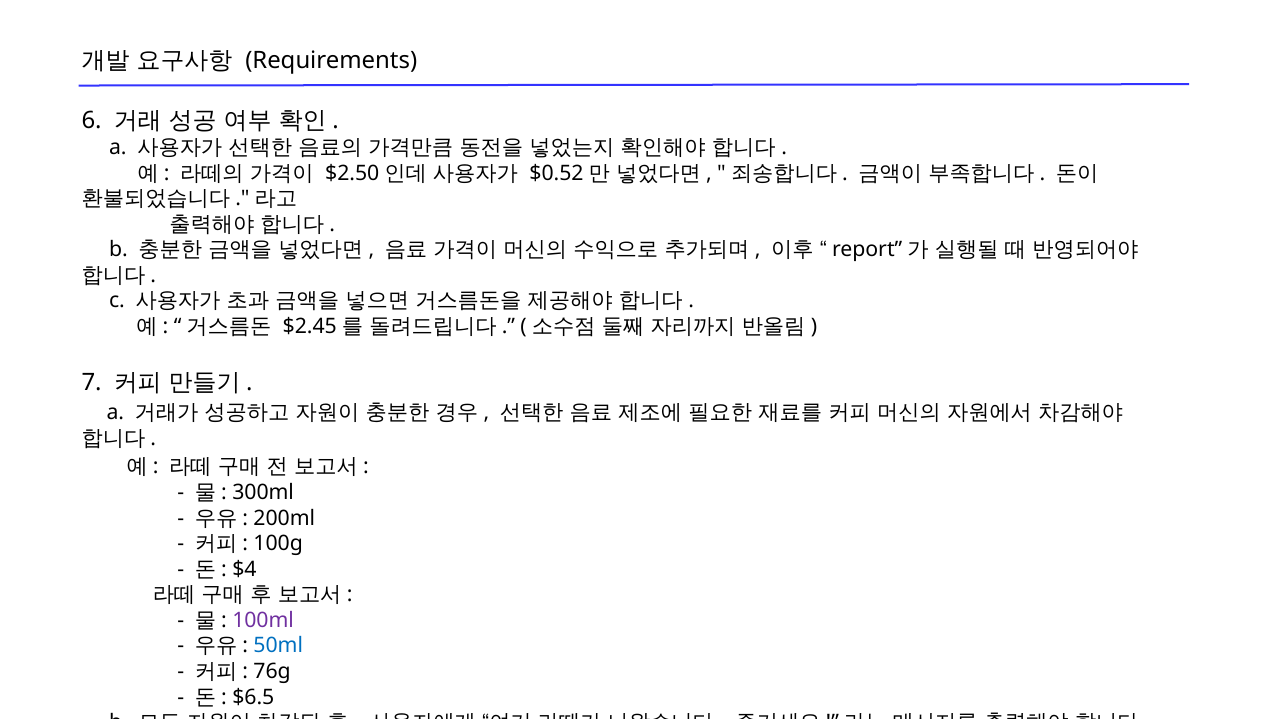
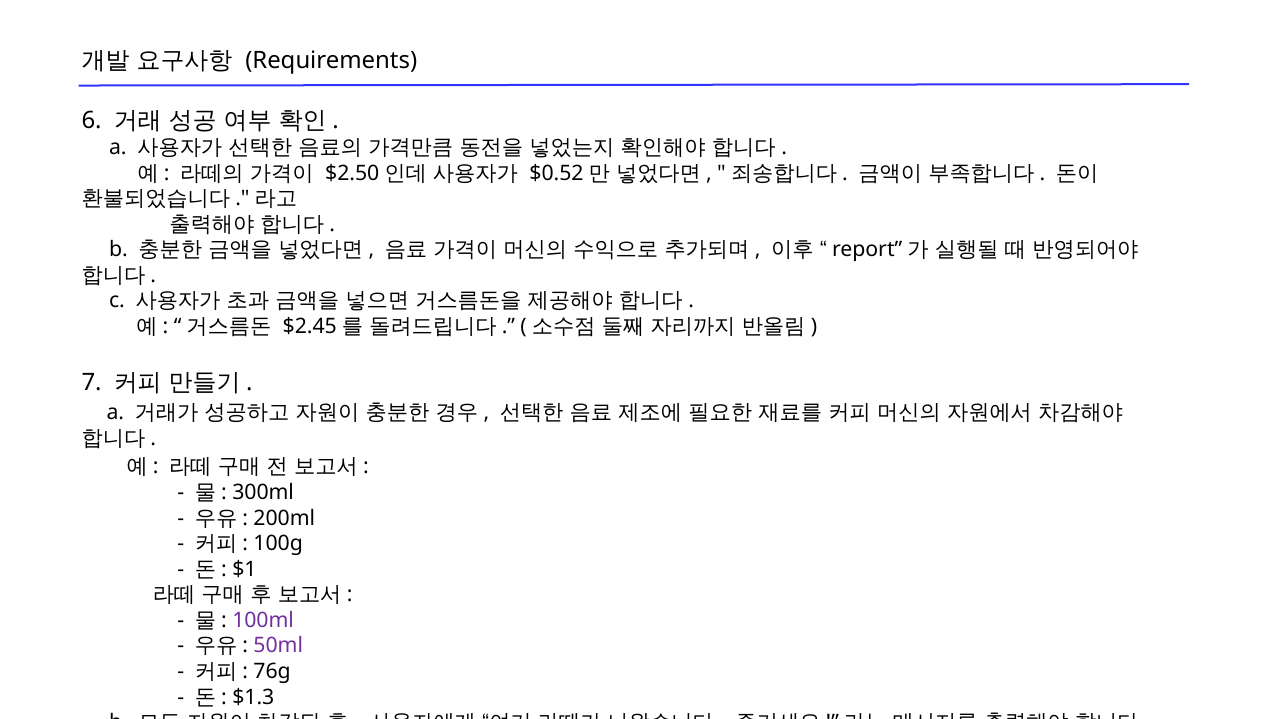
$4: $4 -> $1 (244, 569)
50ml colour: blue -> purple (278, 645)
$6.5: $6.5 -> $1.3 (253, 696)
